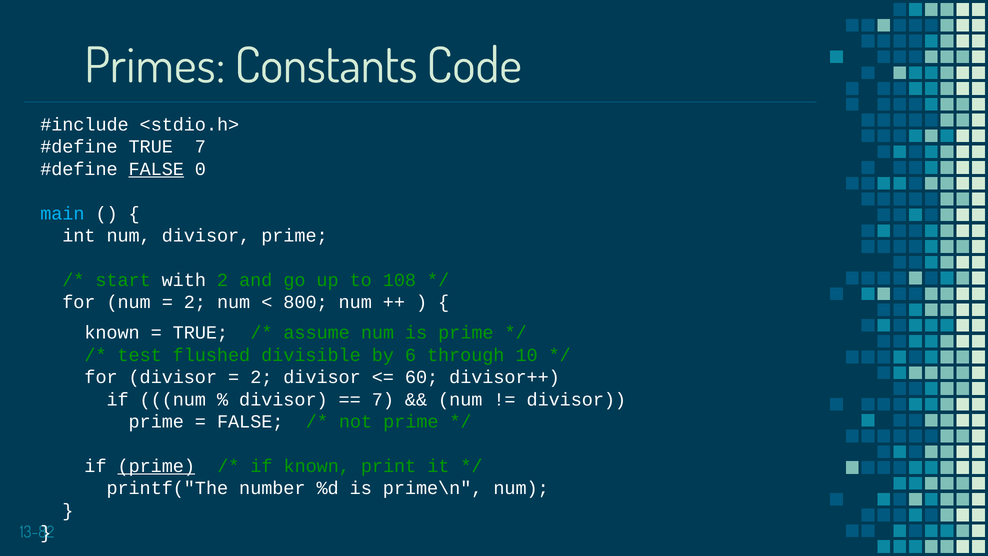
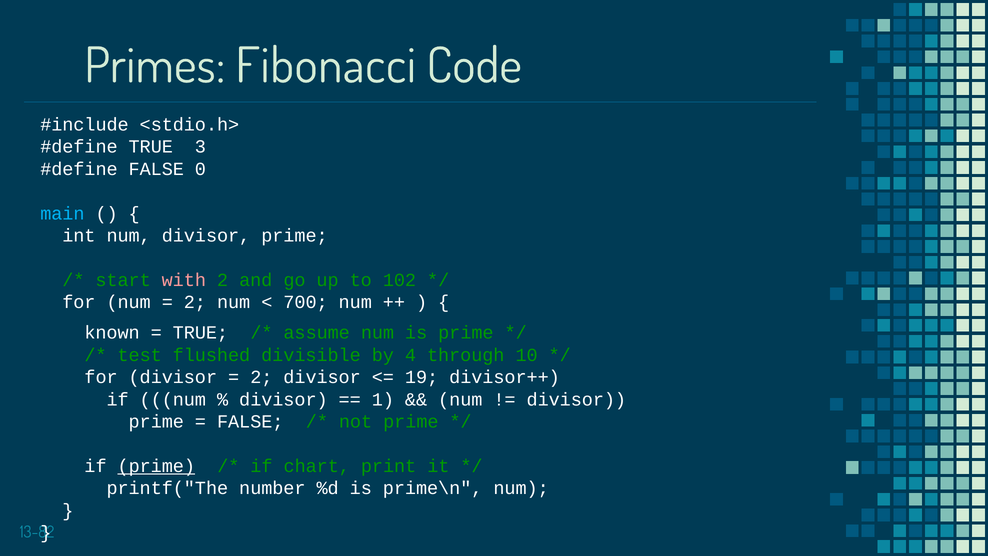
Constants: Constants -> Fibonacci (326, 66)
TRUE 7: 7 -> 3 (200, 147)
FALSE underline: present -> none (156, 169)
with colour: white -> pink (184, 280)
108: 108 -> 102 (399, 280)
800: 800 -> 700 (306, 302)
6: 6 -> 4 (411, 355)
60: 60 -> 19 (422, 377)
7: 7 -> 1 (383, 399)
if known: known -> chart (317, 466)
